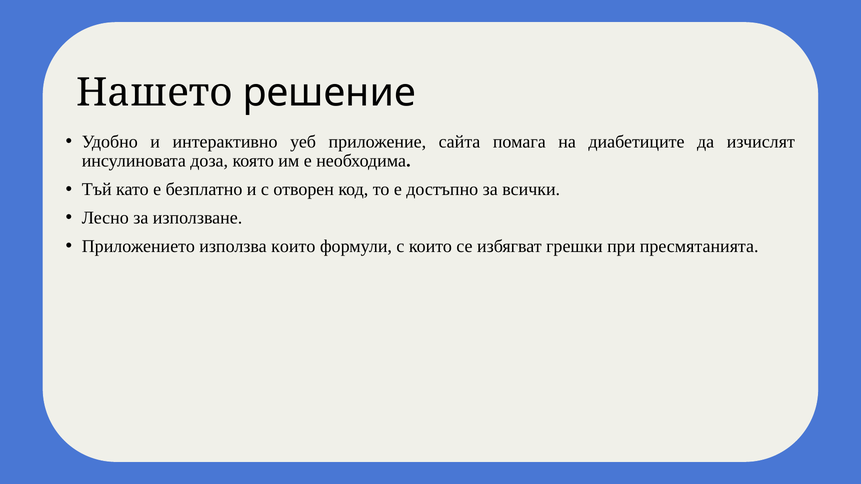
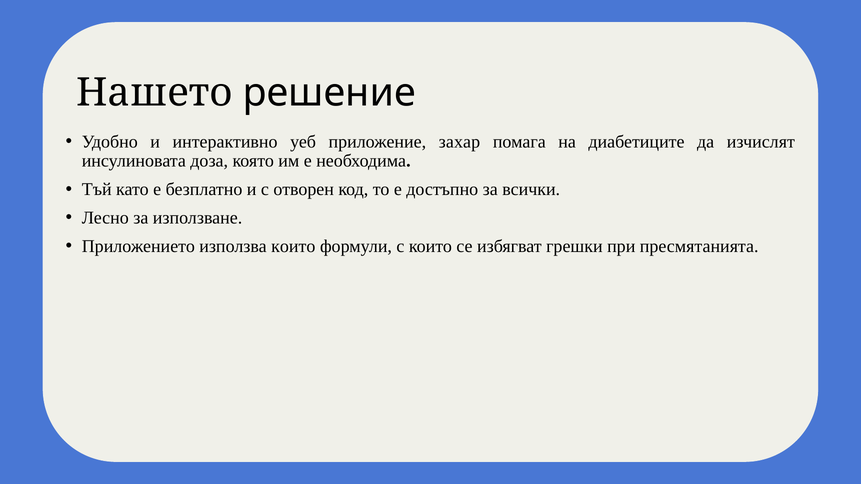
сайта: сайта -> захар (459, 142)
